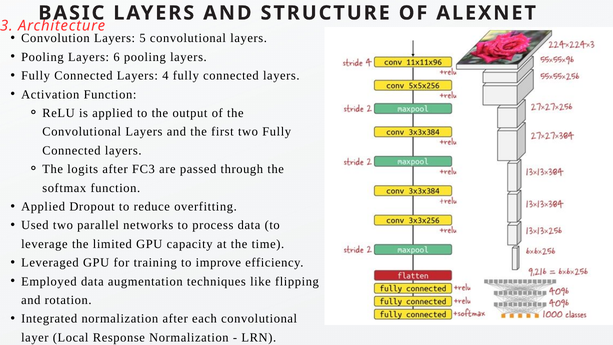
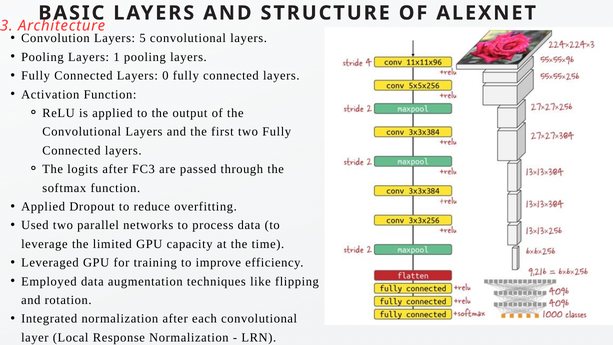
6: 6 -> 1 (117, 57)
4: 4 -> 0 (165, 76)
